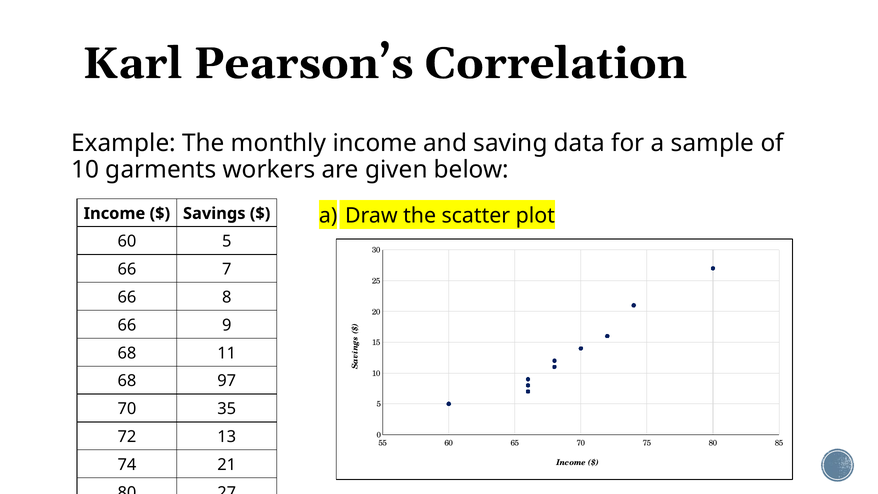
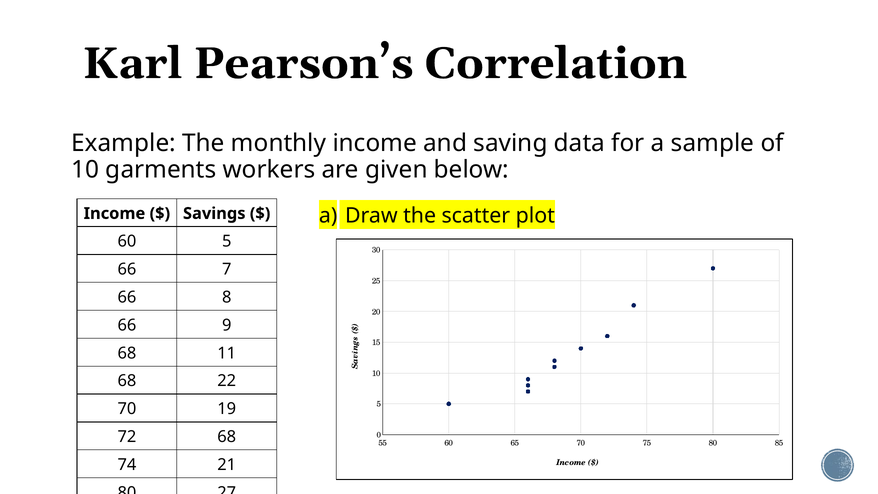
97: 97 -> 22 (227, 381)
35: 35 -> 19 (227, 409)
72 13: 13 -> 68 (227, 437)
